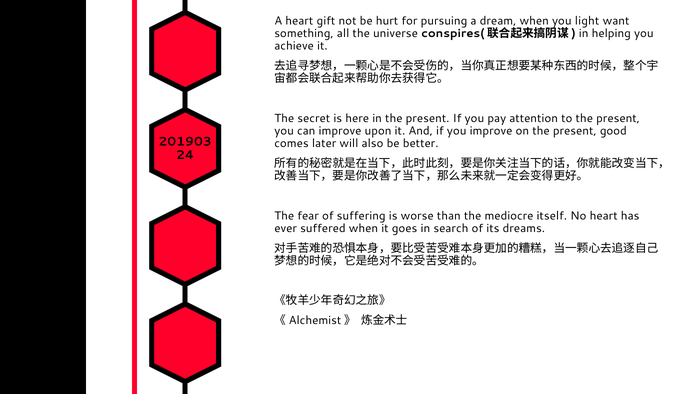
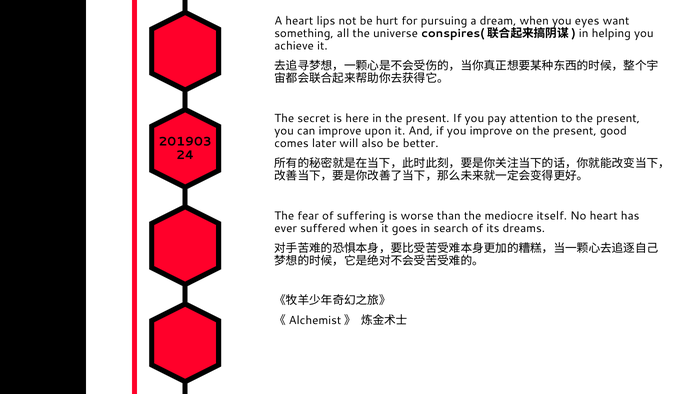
gift: gift -> lips (326, 21)
light: light -> eyes (587, 21)
